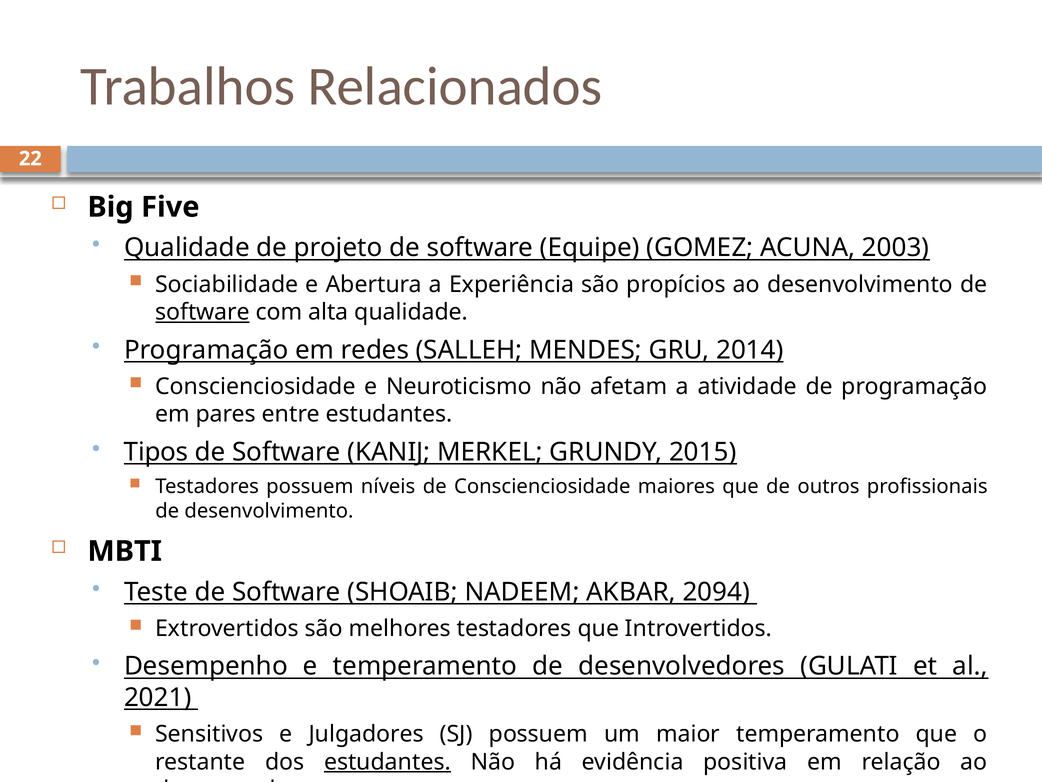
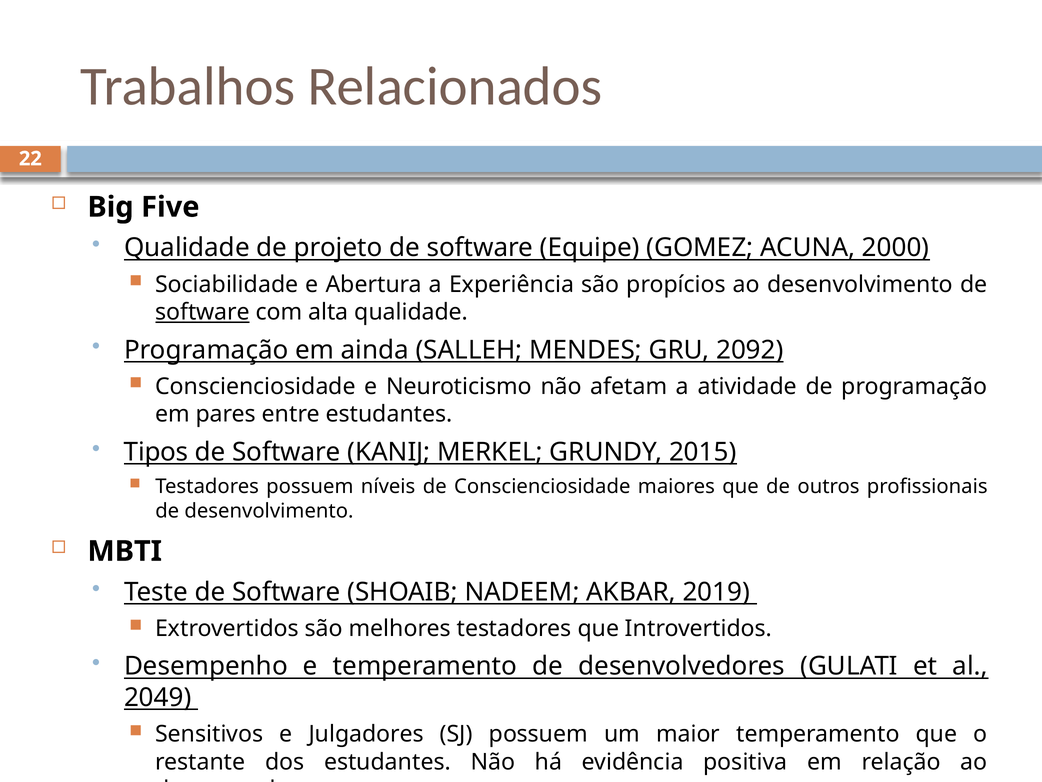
2003: 2003 -> 2000 (896, 248)
redes: redes -> ainda (375, 350)
2014: 2014 -> 2092 (750, 350)
2094: 2094 -> 2019 (716, 592)
2021: 2021 -> 2049 (158, 697)
estudantes underline: present -> none (387, 761)
